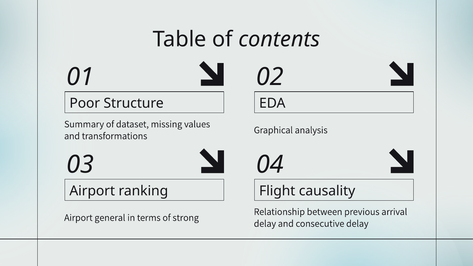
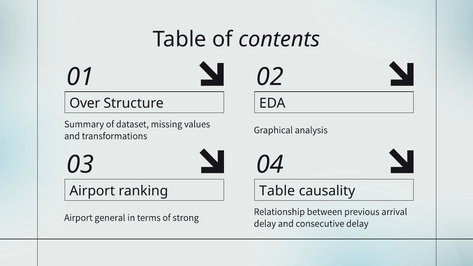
Poor: Poor -> Over (85, 103)
Flight: Flight -> Table (277, 191)
